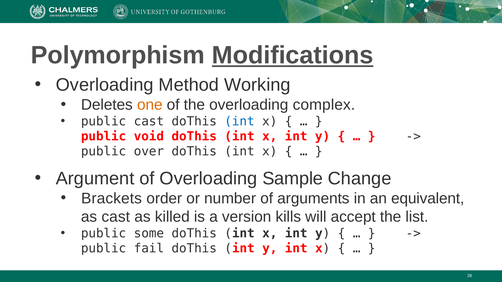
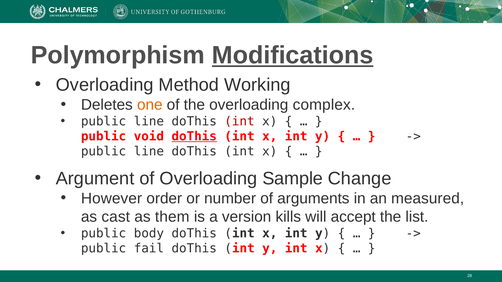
cast: cast -> line (149, 121)
int colour: blue -> red (239, 121)
doThis underline: none -> present (194, 137)
over: over -> line (149, 152)
Brackets: Brackets -> However (112, 199)
equivalent: equivalent -> measured (428, 199)
killed: killed -> them (172, 217)
some: some -> body (149, 234)
